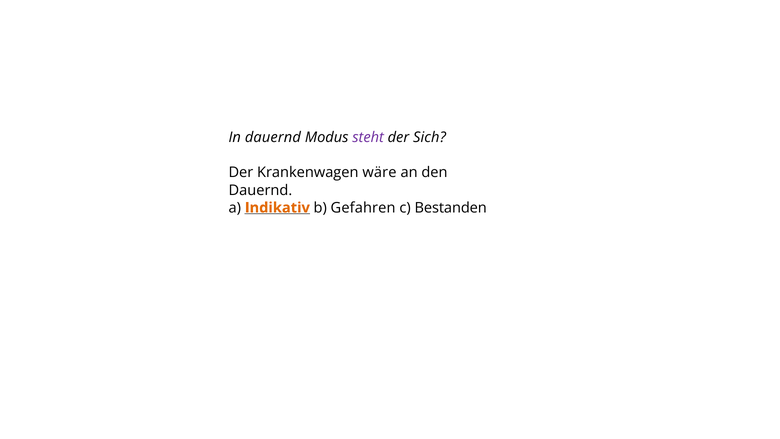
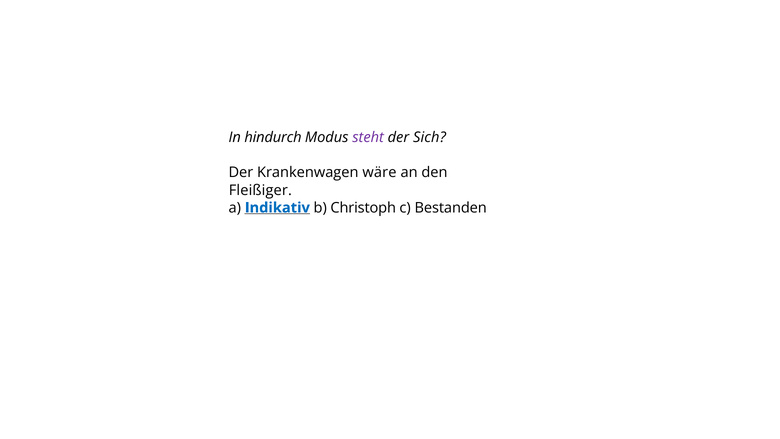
In dauernd: dauernd -> hindurch (273, 137)
Dauernd: Dauernd -> Fleißiger (260, 190)
Indikativ colour: orange -> blue (277, 208)
Gefahren: Gefahren -> Christoph (363, 208)
